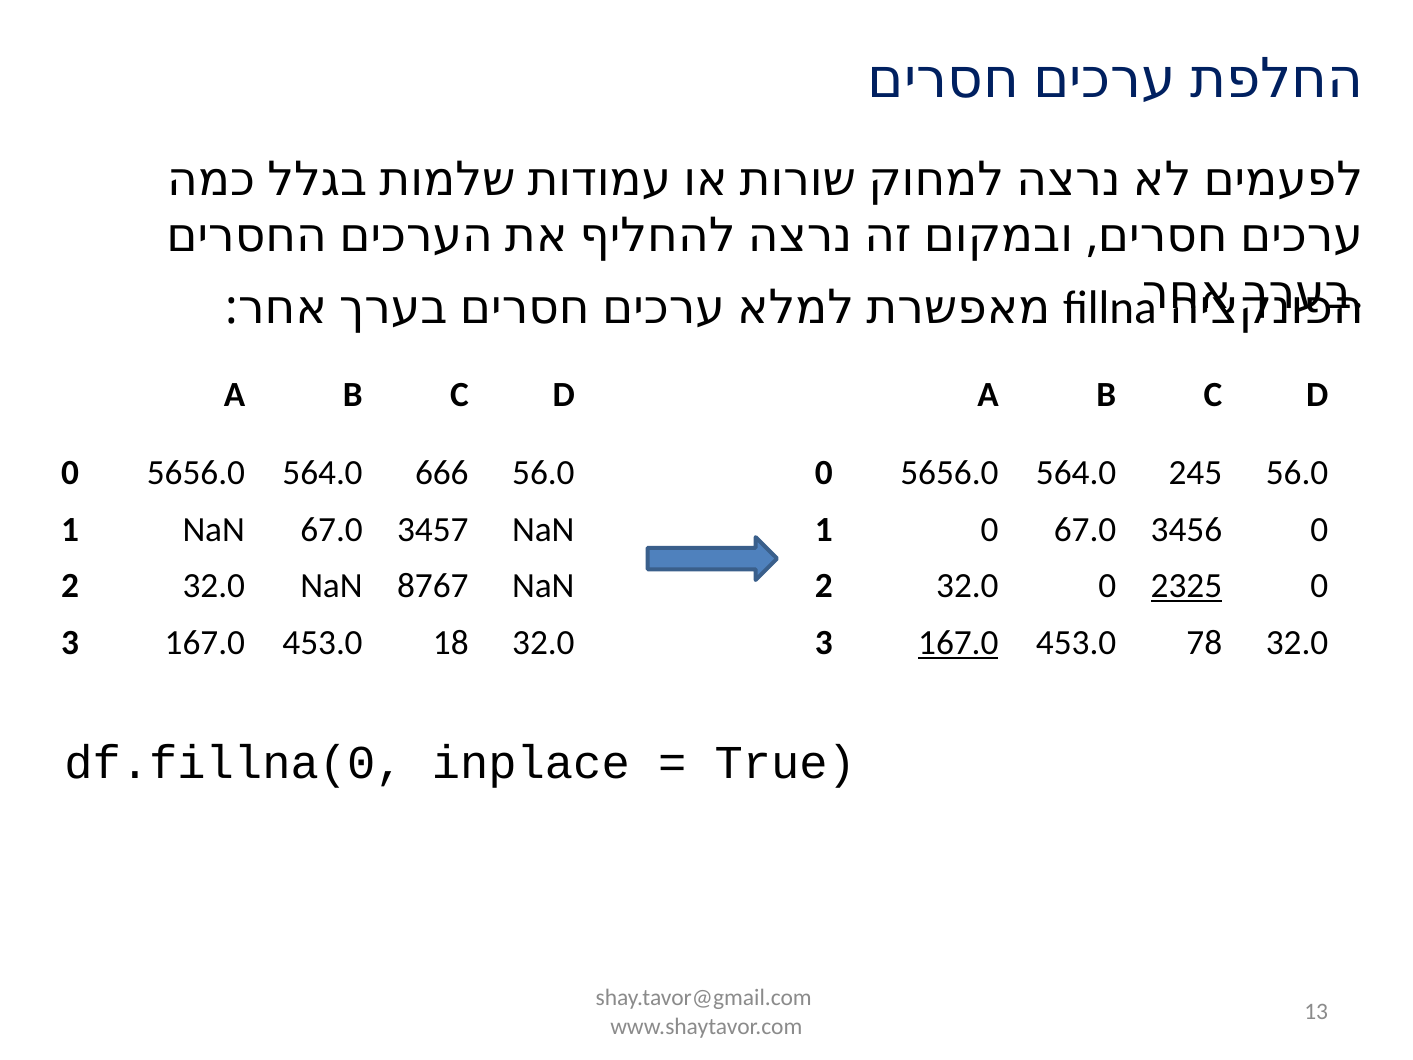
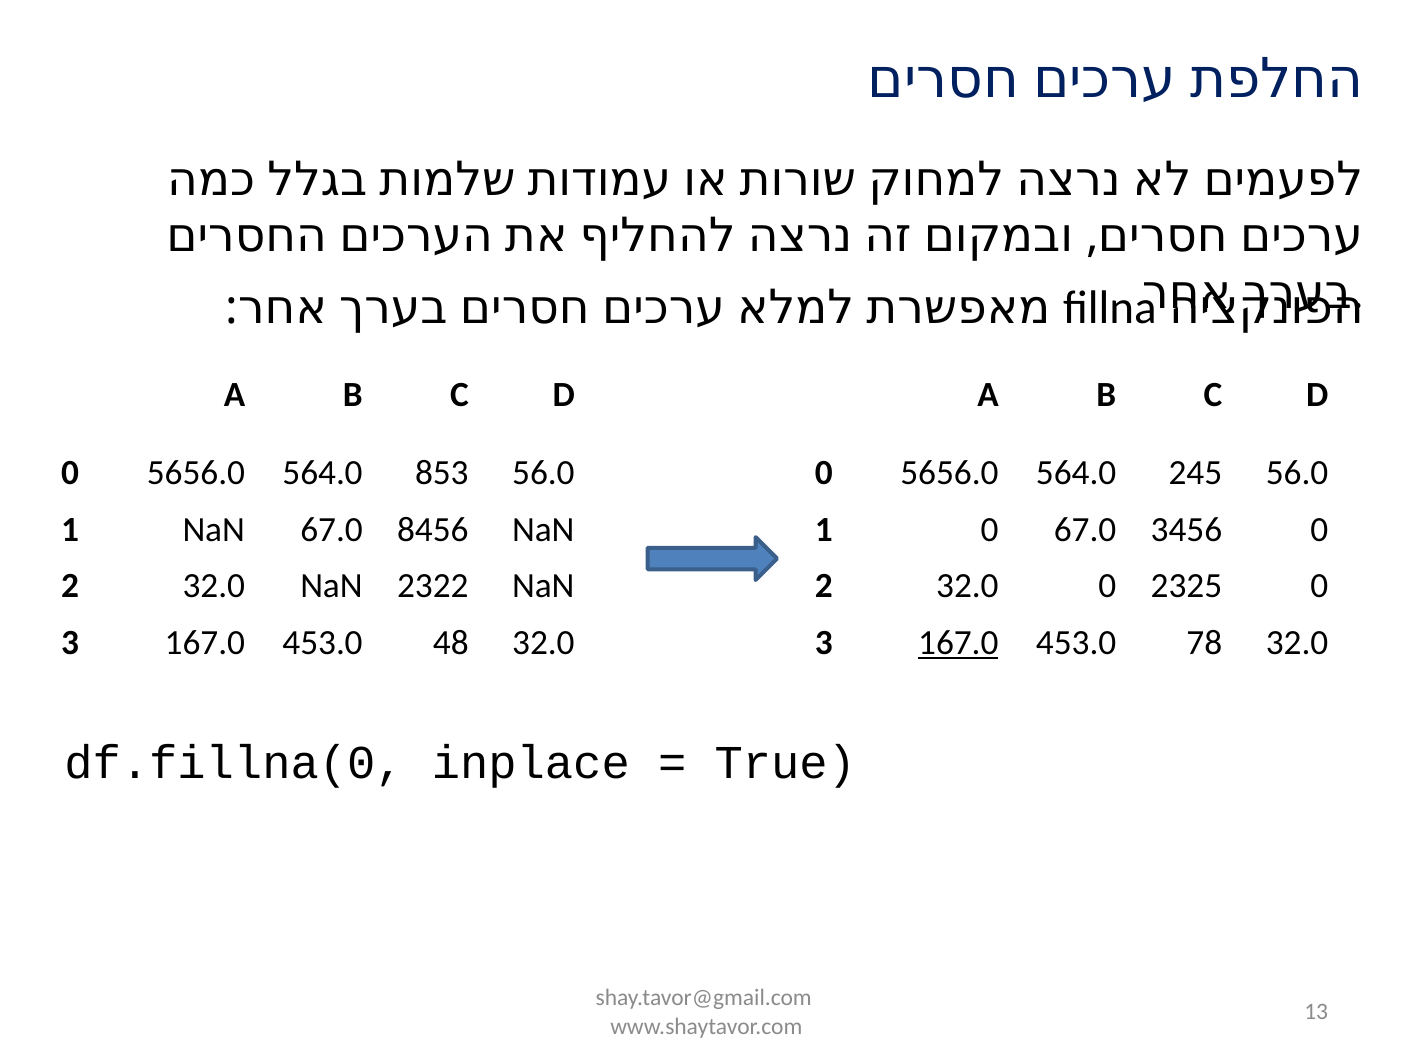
666: 666 -> 853 (442, 473)
3457: 3457 -> 8456 (433, 529)
8767: 8767 -> 2322 (433, 586)
2325 underline: present -> none (1186, 586)
18: 18 -> 48 (451, 642)
